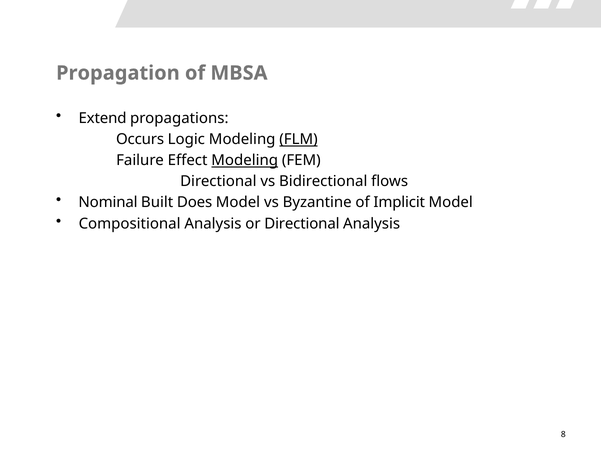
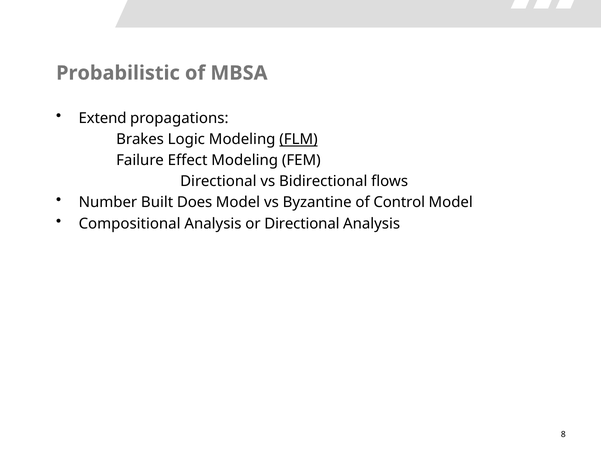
Propagation: Propagation -> Probabilistic (118, 73)
Occurs: Occurs -> Brakes (140, 139)
Modeling underline: present -> none (245, 160)
Nominal: Nominal -> Number (108, 202)
Implicit: Implicit -> Control (399, 202)
